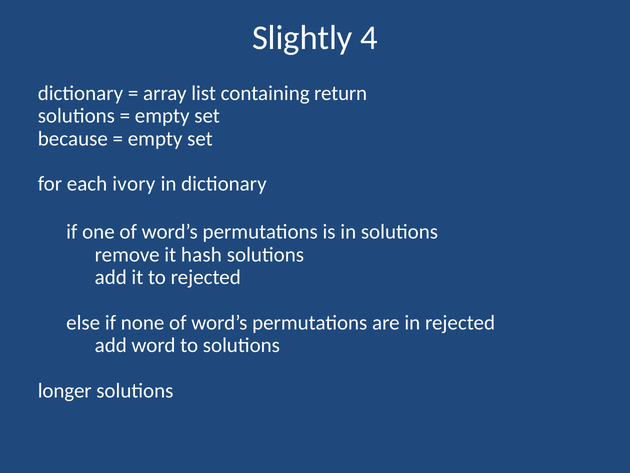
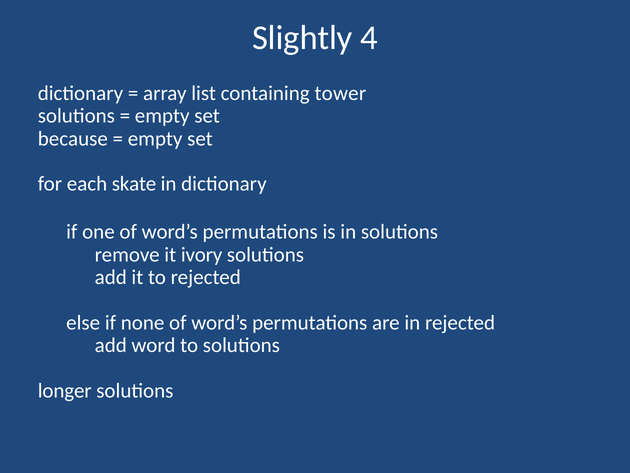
return: return -> tower (340, 93)
ivory: ivory -> skate (134, 184)
hash: hash -> ivory (202, 254)
